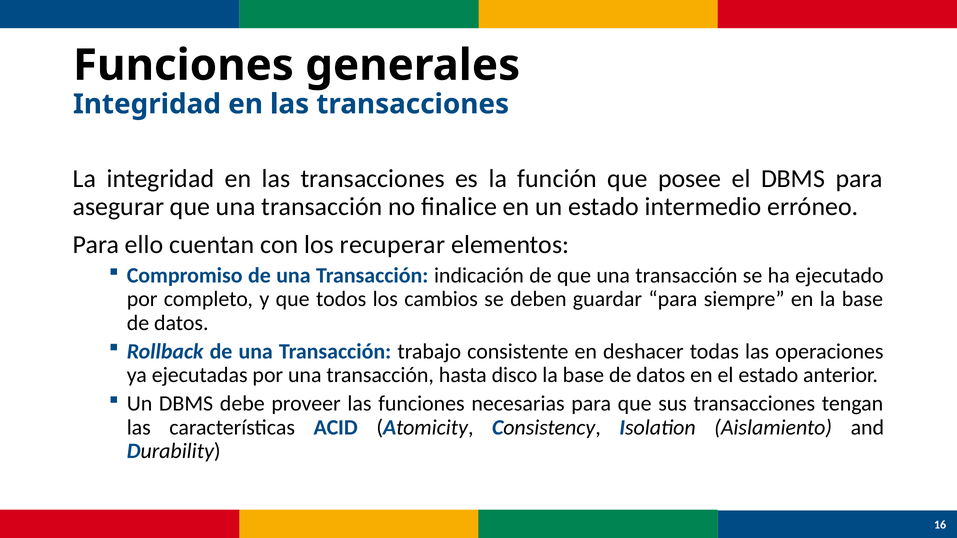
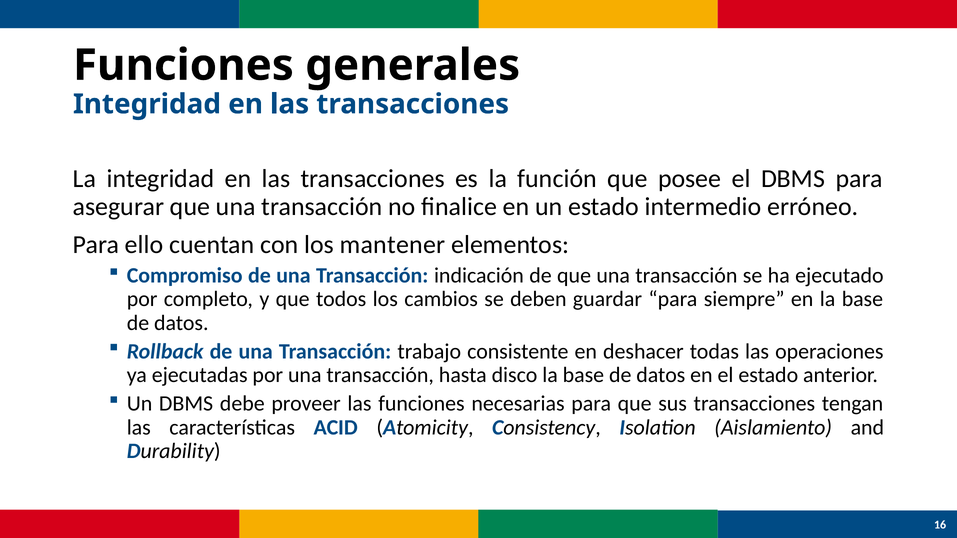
recuperar: recuperar -> mantener (393, 245)
